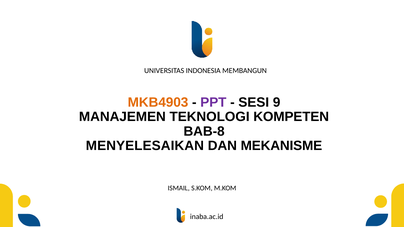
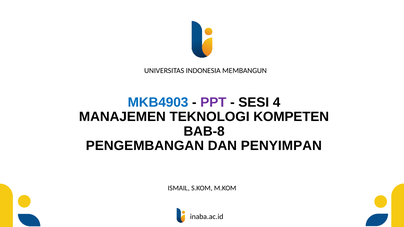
MKB4903 colour: orange -> blue (158, 102)
9: 9 -> 4 (277, 102)
MENYELESAIKAN: MENYELESAIKAN -> PENGEMBANGAN (145, 146)
MEKANISME: MEKANISME -> PENYIMPAN (281, 146)
